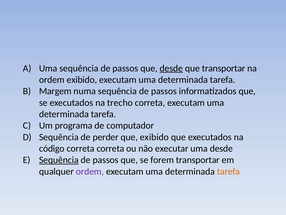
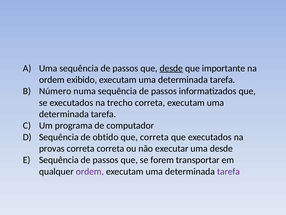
que transportar: transportar -> importante (224, 68)
Margem: Margem -> Número (55, 91)
perder: perder -> obtido (106, 137)
que exibido: exibido -> correta (154, 137)
código: código -> provas (52, 148)
Sequência underline: present -> none (59, 160)
tarefa colour: orange -> purple (228, 171)
